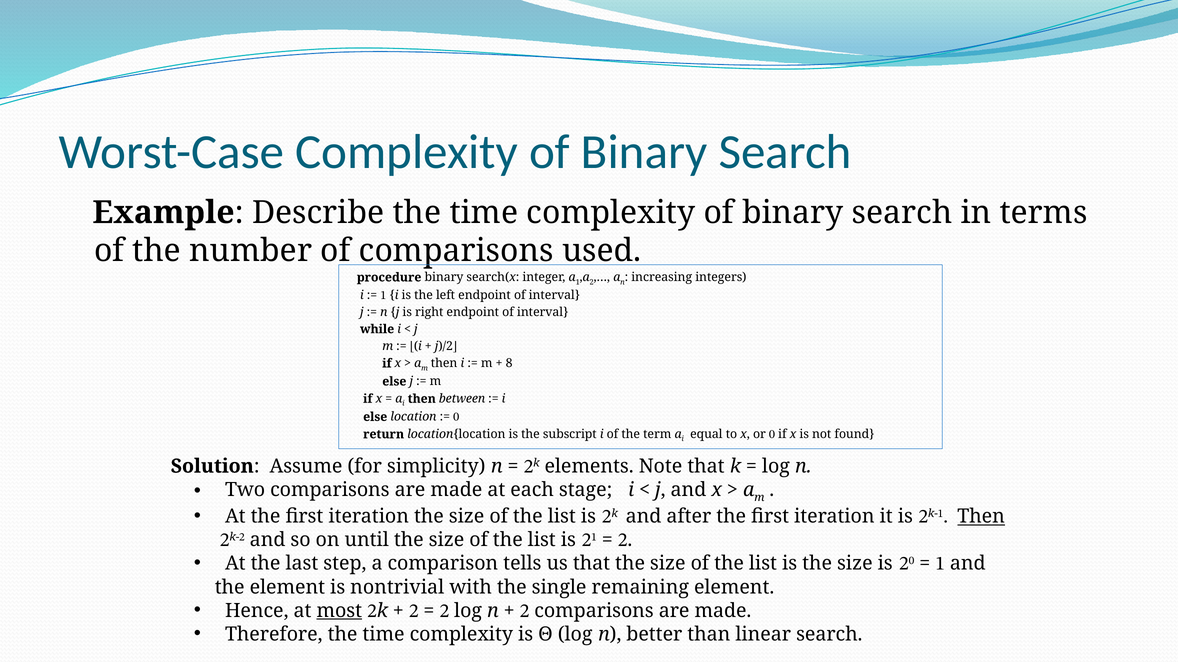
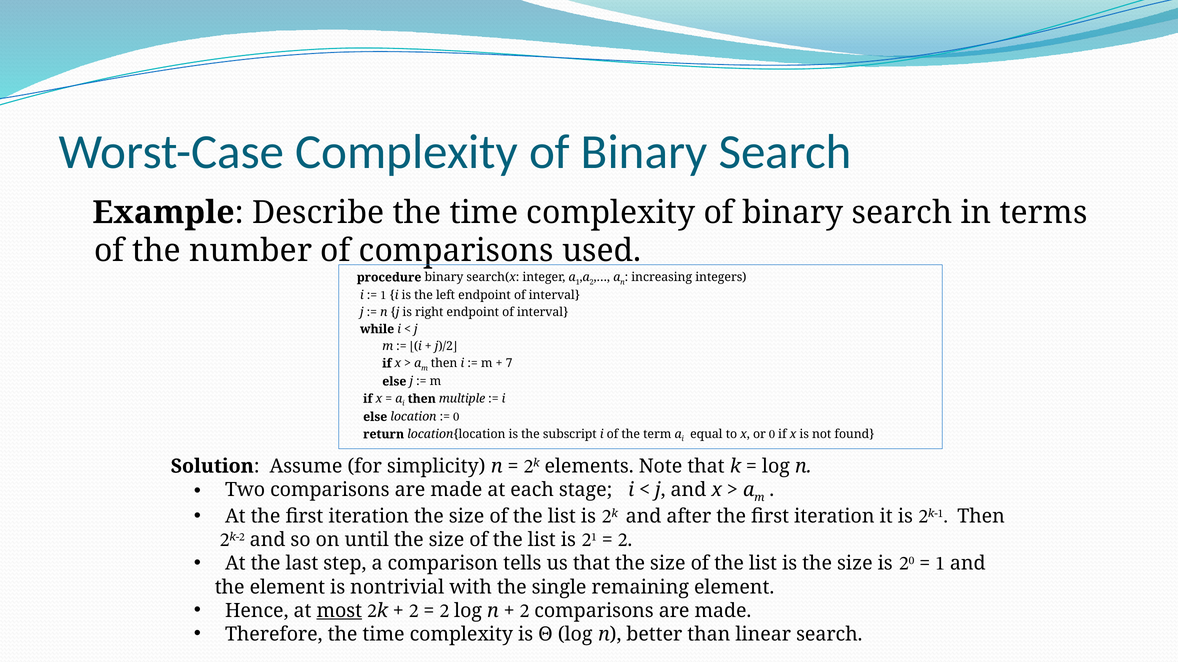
8: 8 -> 7 (509, 364)
between: between -> multiple (462, 399)
Then underline: present -> none (981, 517)
